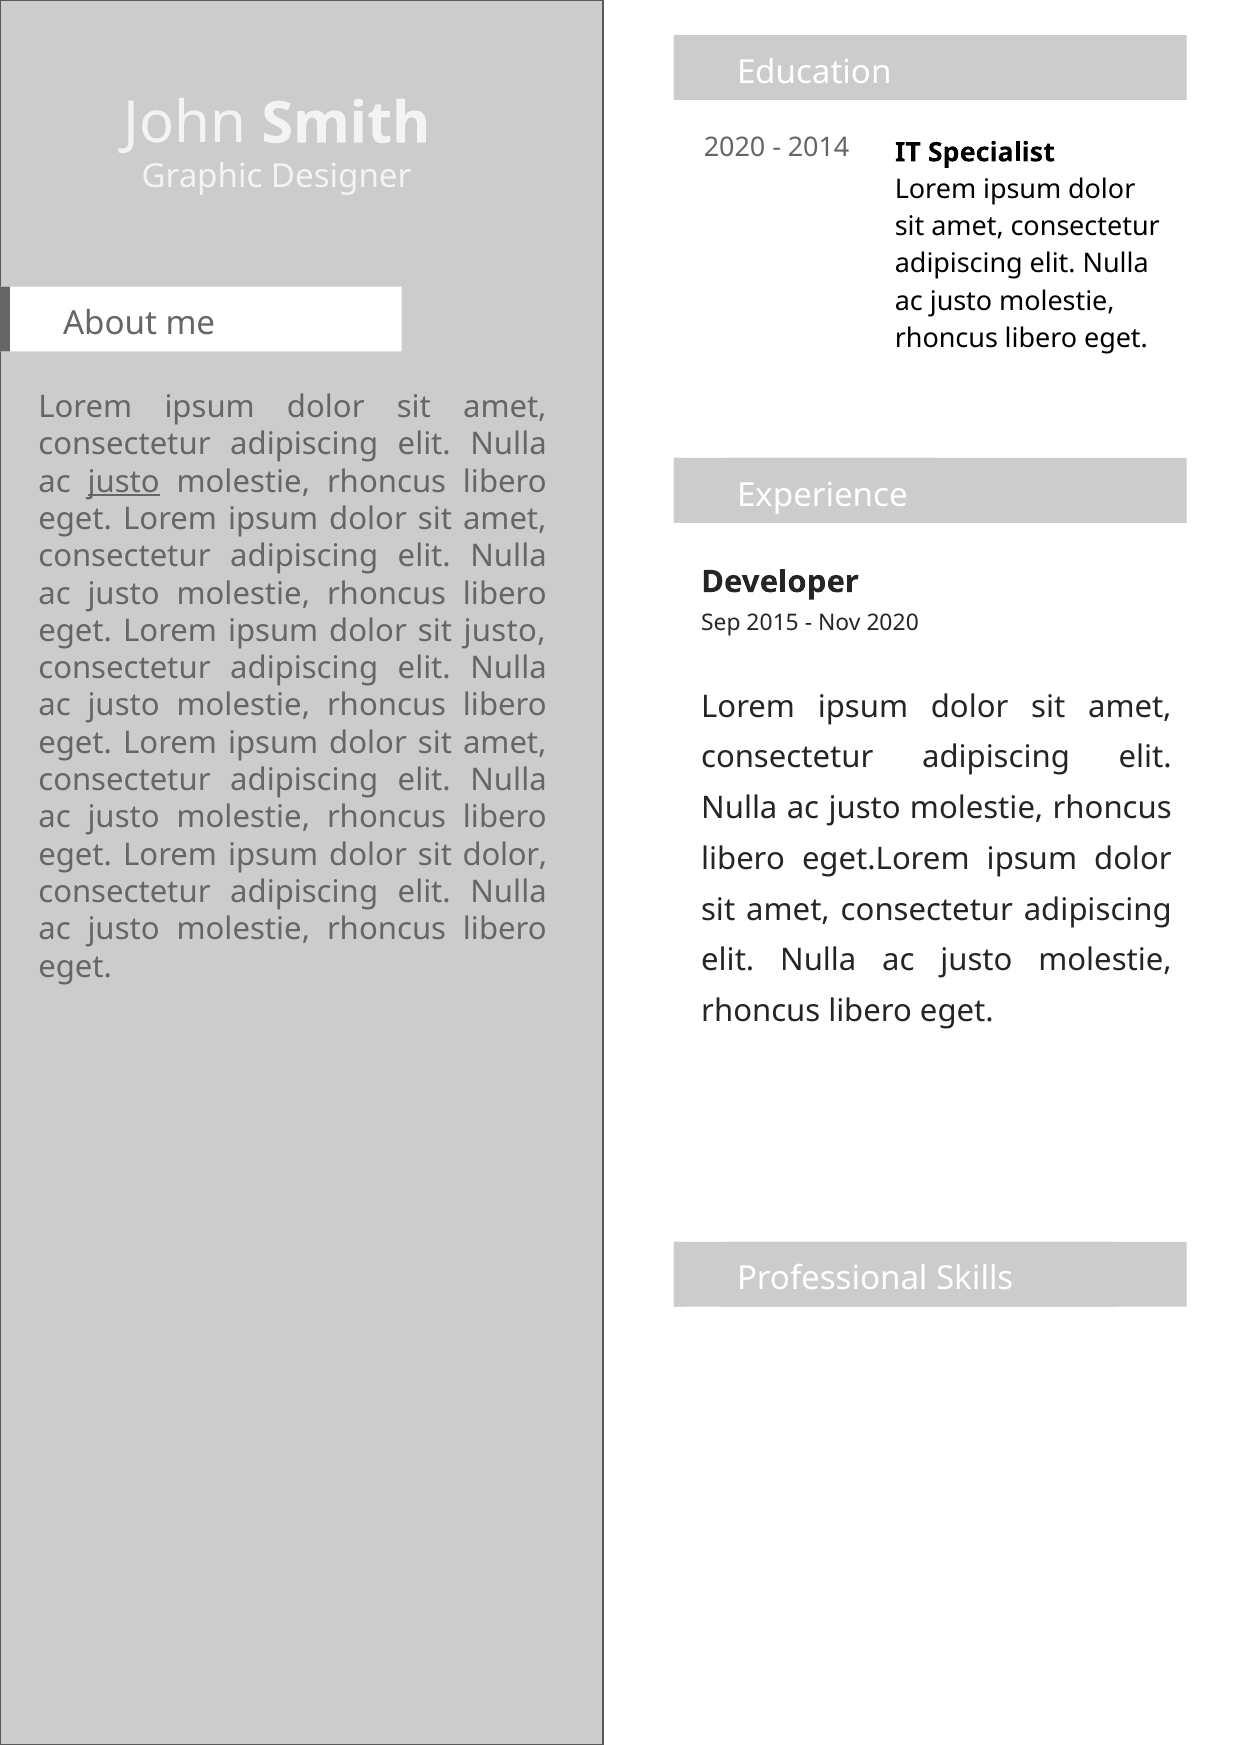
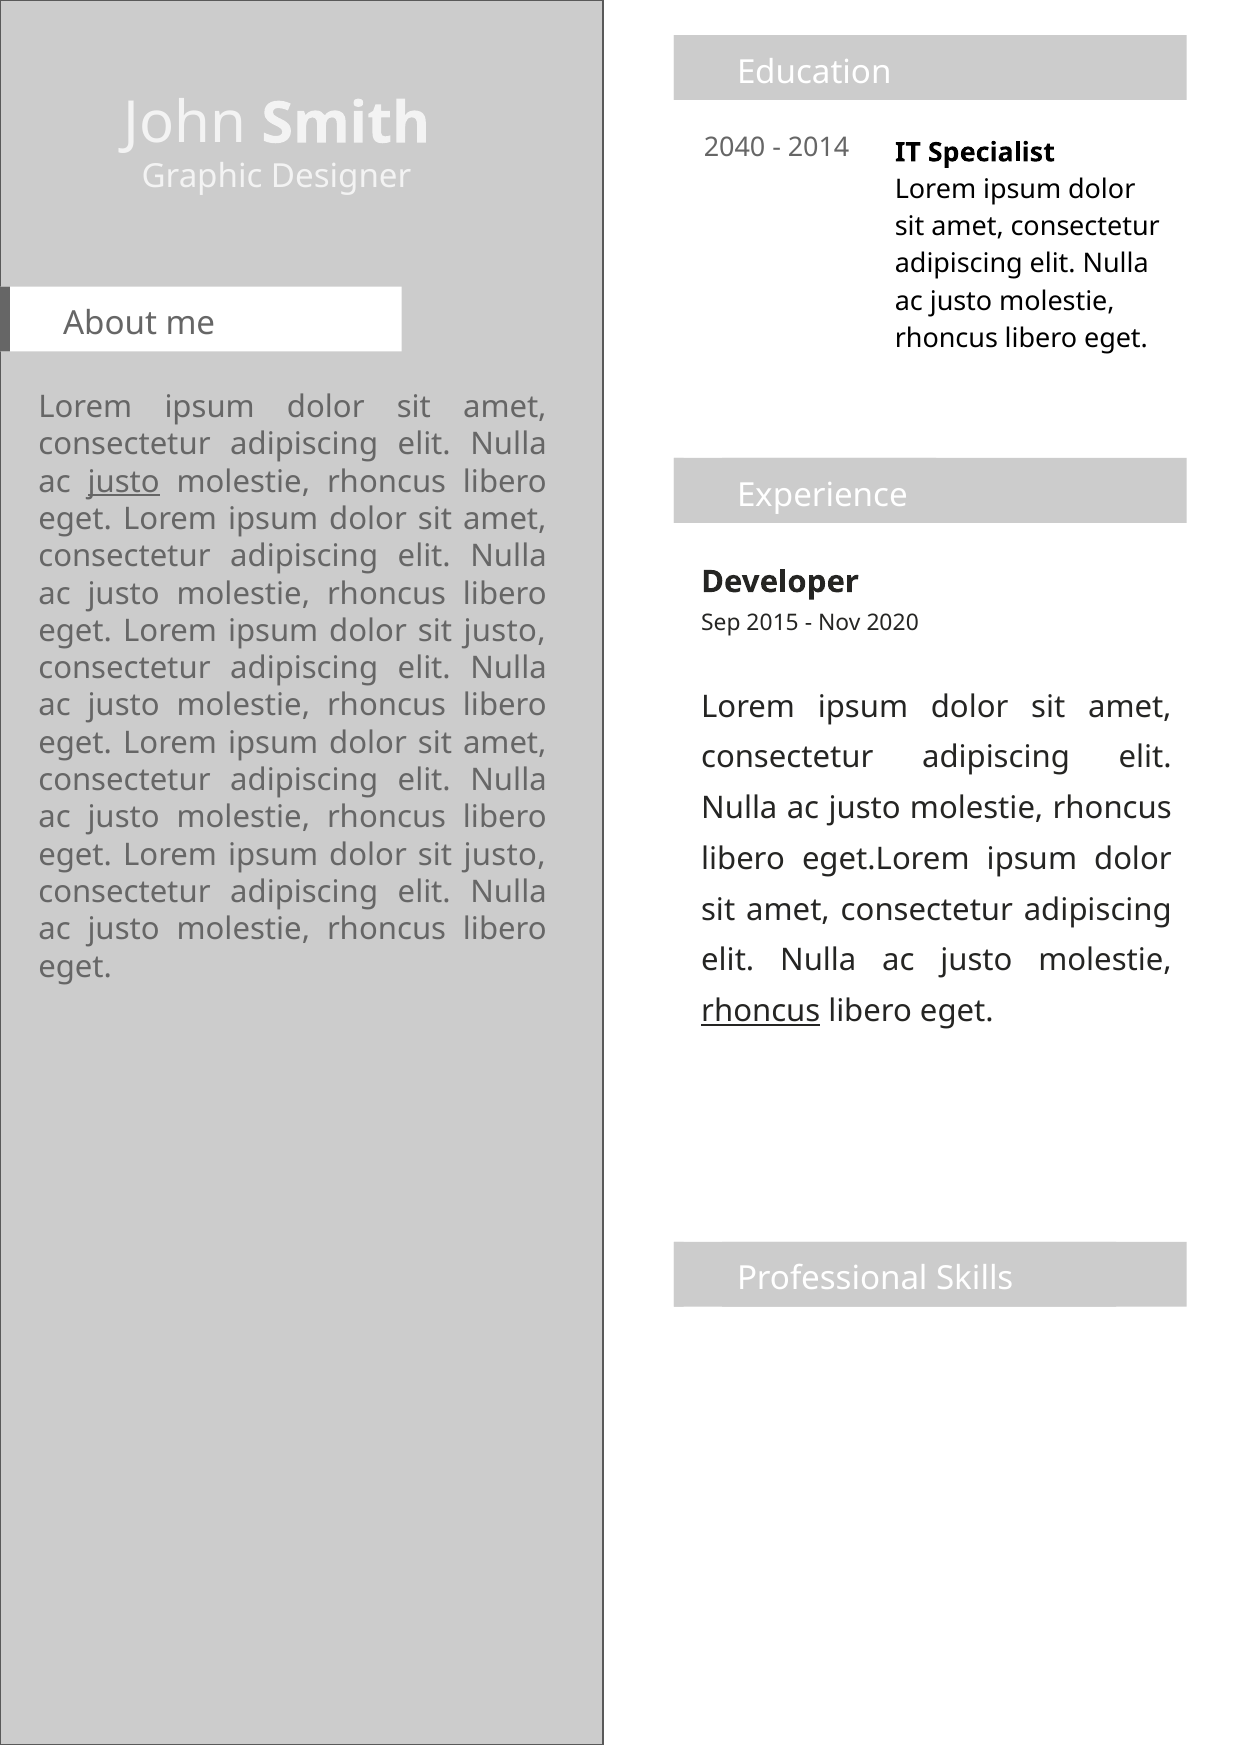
2020: 2020 -> 2040 (735, 148)
dolor: dolor -> justo (505, 855)
rhoncus underline: none -> present (761, 1012)
